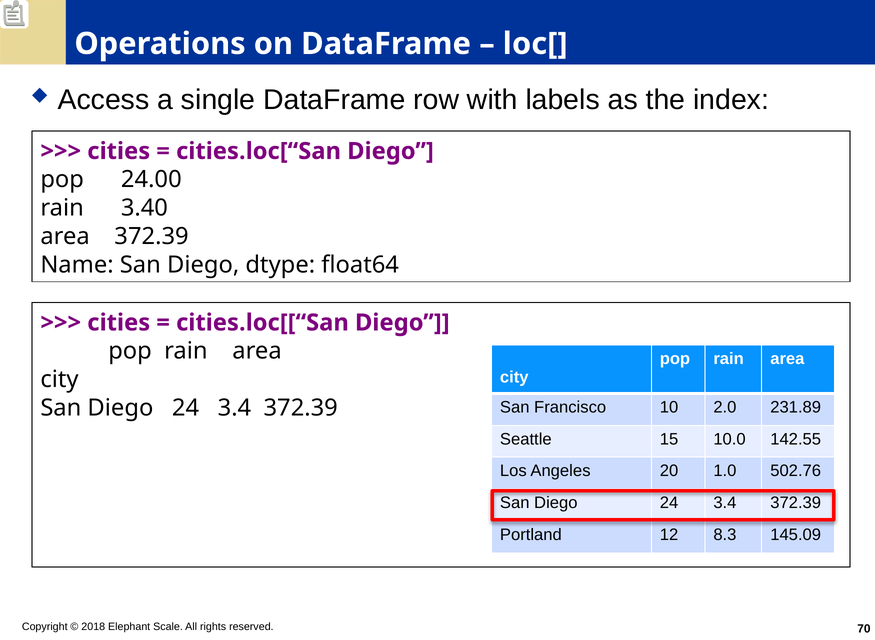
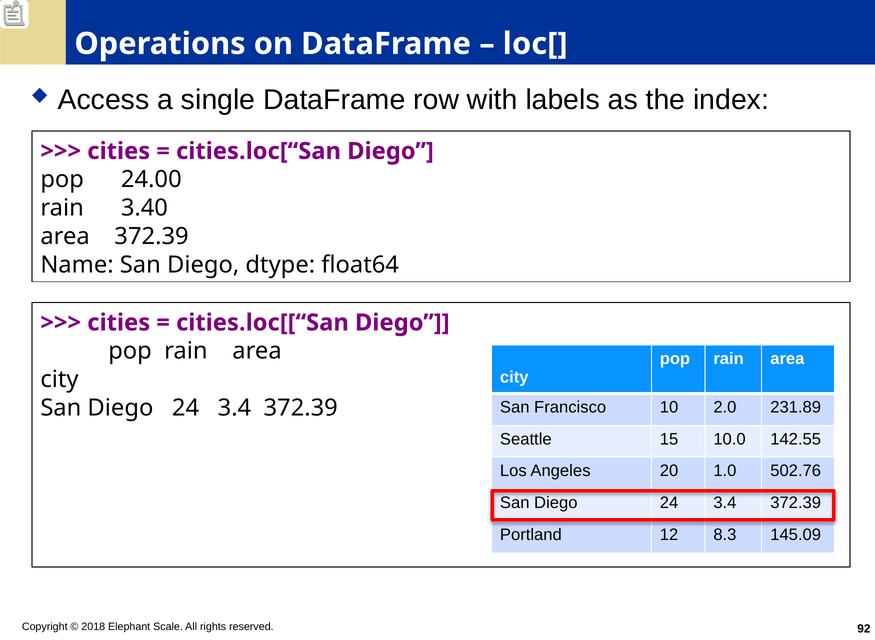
70: 70 -> 92 (864, 629)
